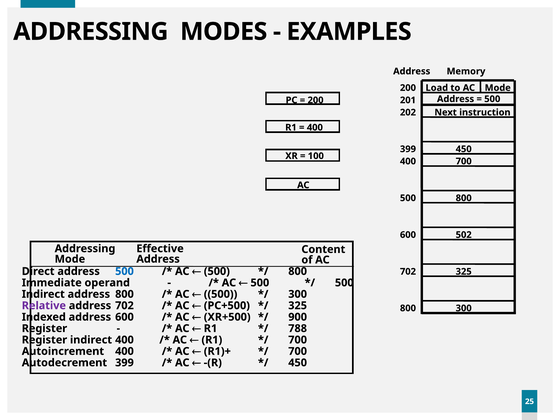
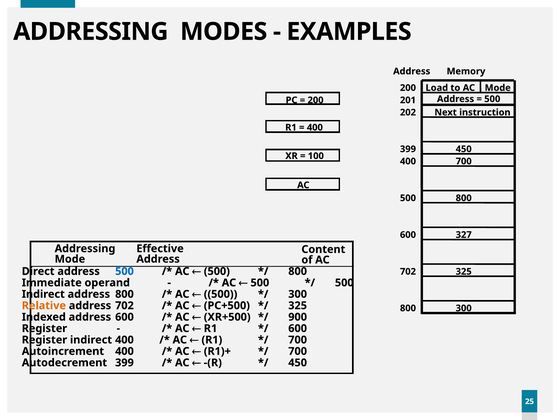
502: 502 -> 327 (464, 235)
Relative colour: purple -> orange (44, 306)
788: 788 -> 600 (298, 328)
